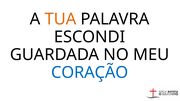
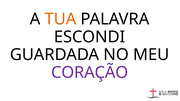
CORAÇÃO colour: blue -> purple (90, 73)
